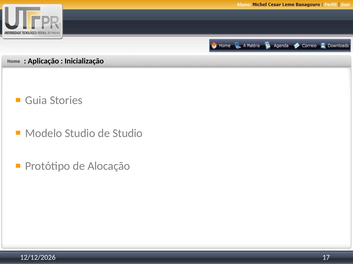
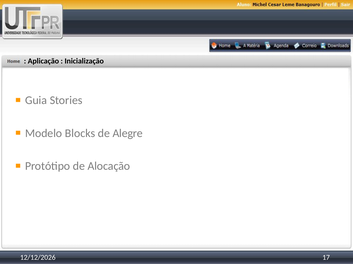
Modelo Studio: Studio -> Blocks (80, 134)
de Studio: Studio -> Alegre (128, 134)
